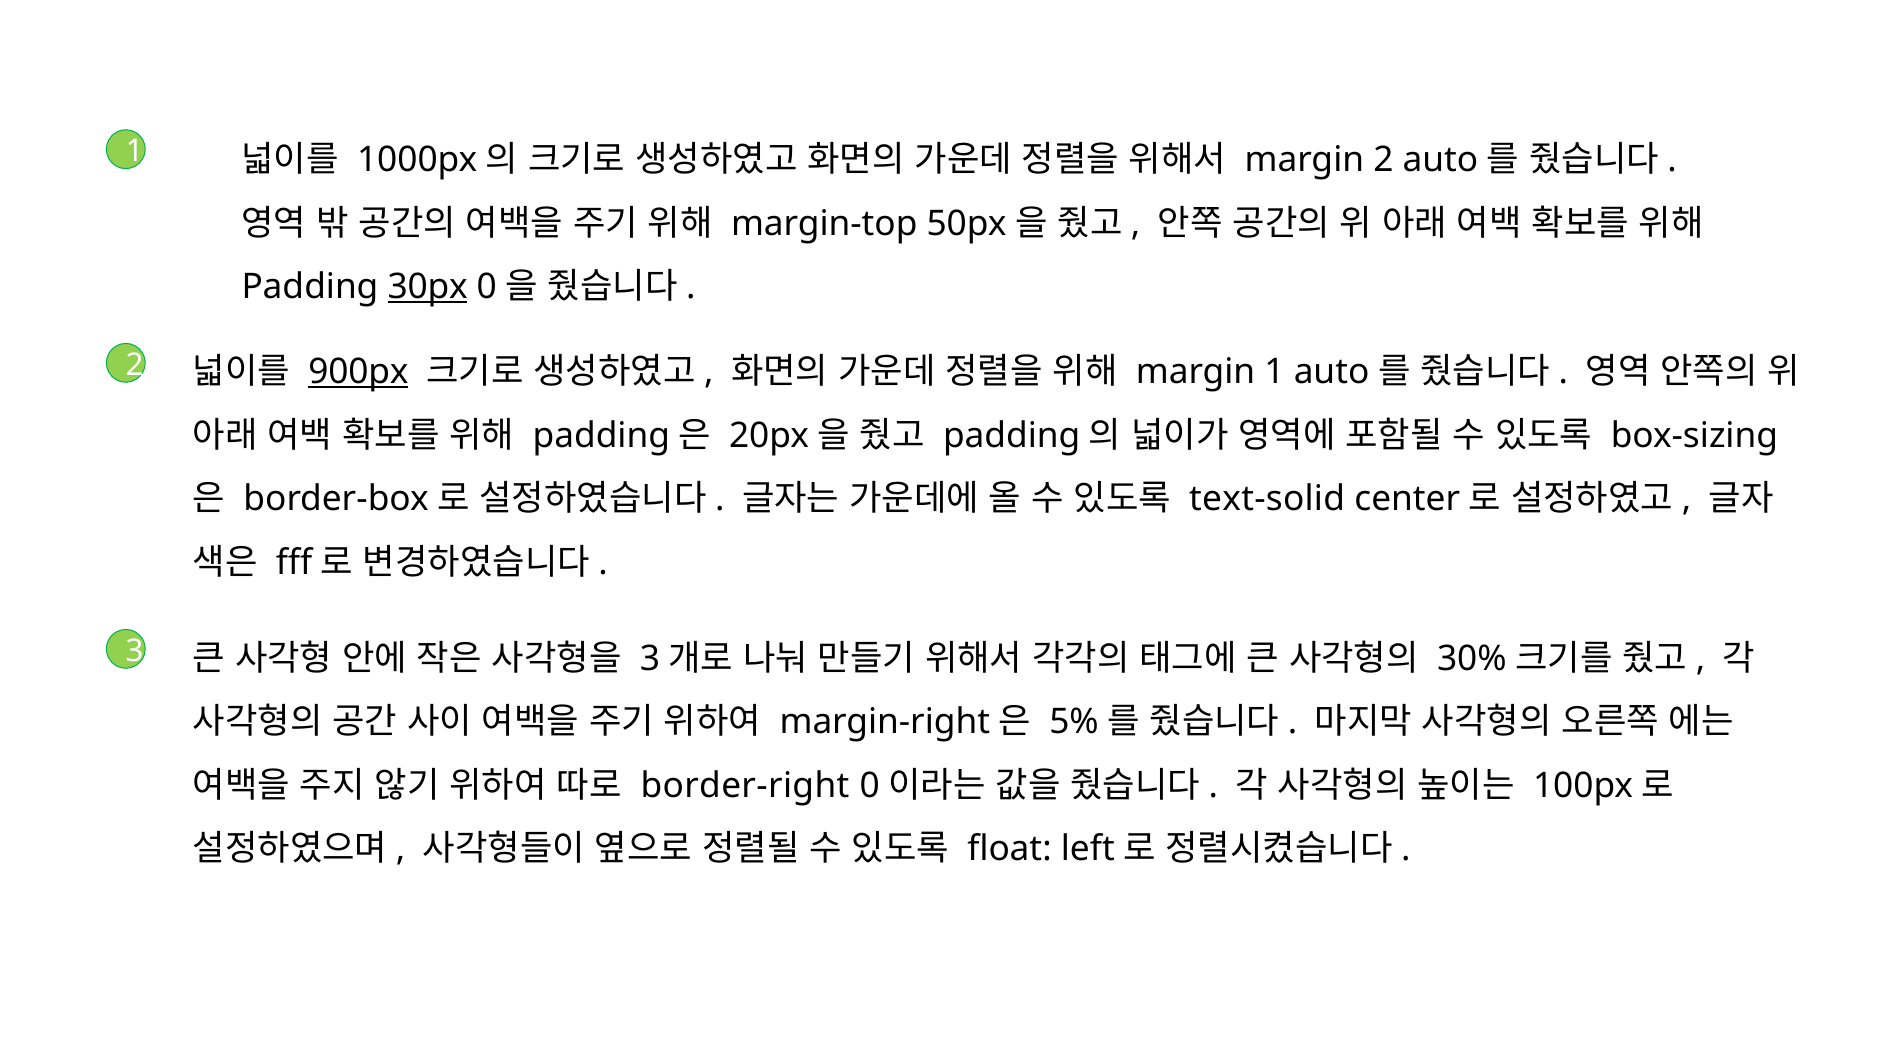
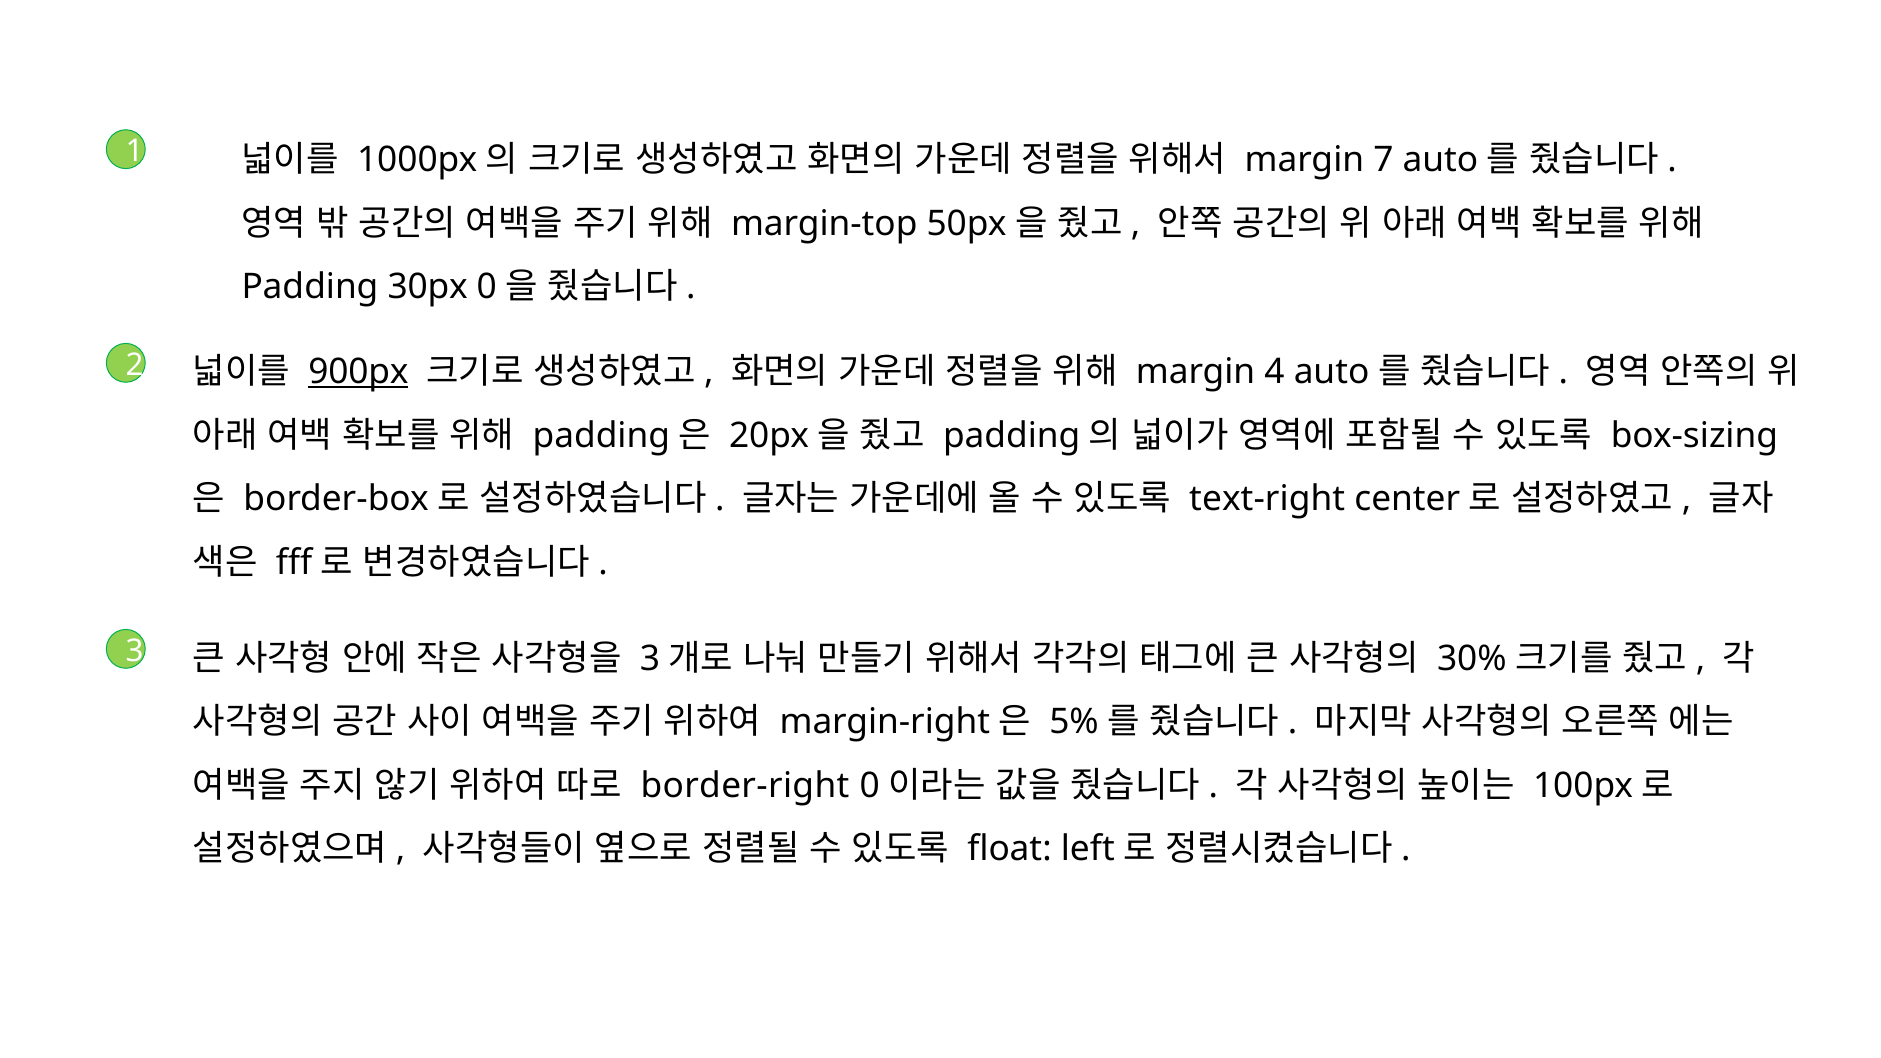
margin 2: 2 -> 7 (1383, 160)
30px underline: present -> none (428, 287)
margin 1: 1 -> 4 (1275, 372)
text-solid: text-solid -> text-right (1267, 499)
